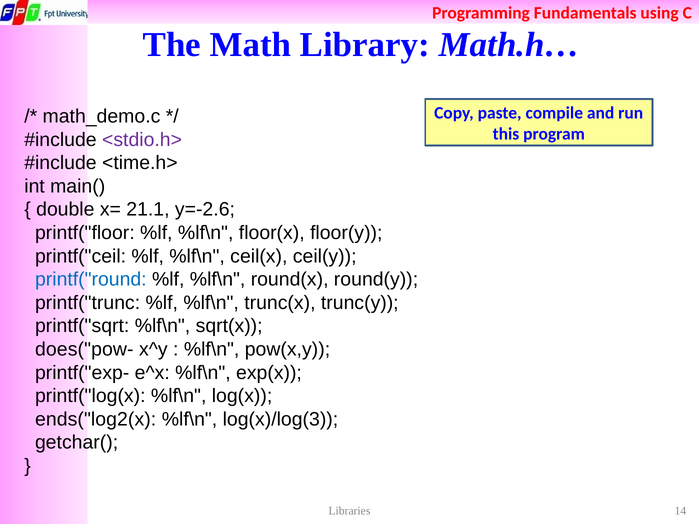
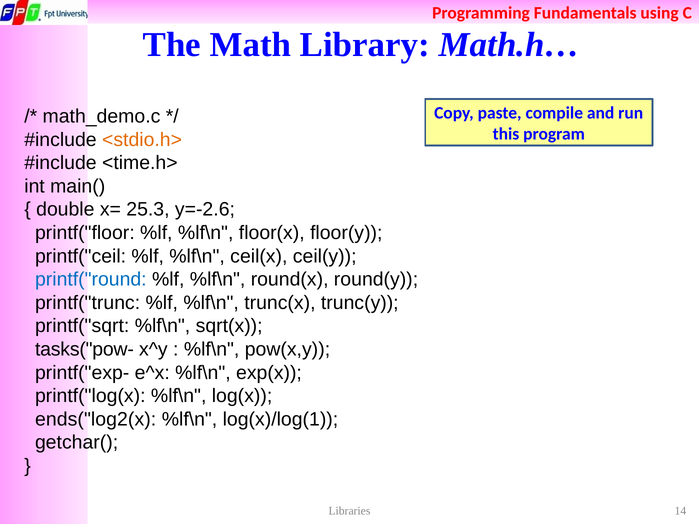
<stdio.h> colour: purple -> orange (142, 140)
21.1: 21.1 -> 25.3 (148, 210)
does("pow-: does("pow- -> tasks("pow- (84, 350)
log(x)/log(3: log(x)/log(3 -> log(x)/log(1 (280, 419)
